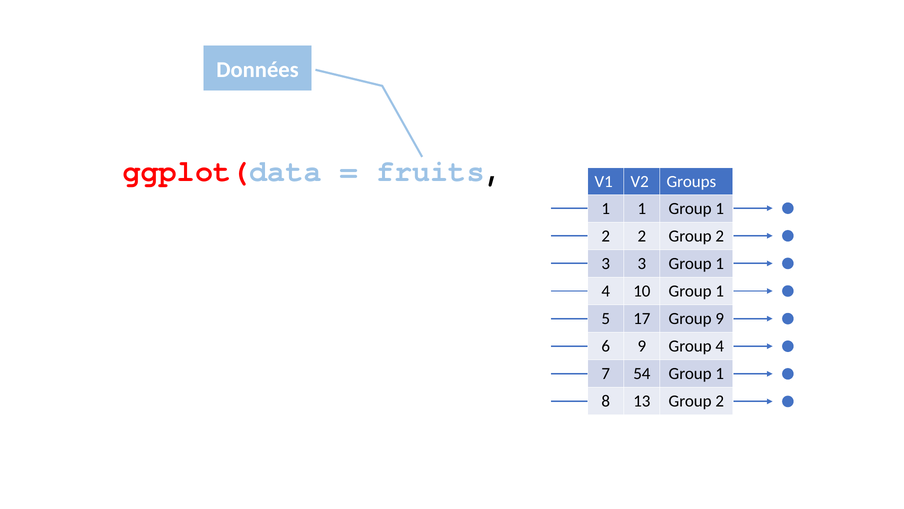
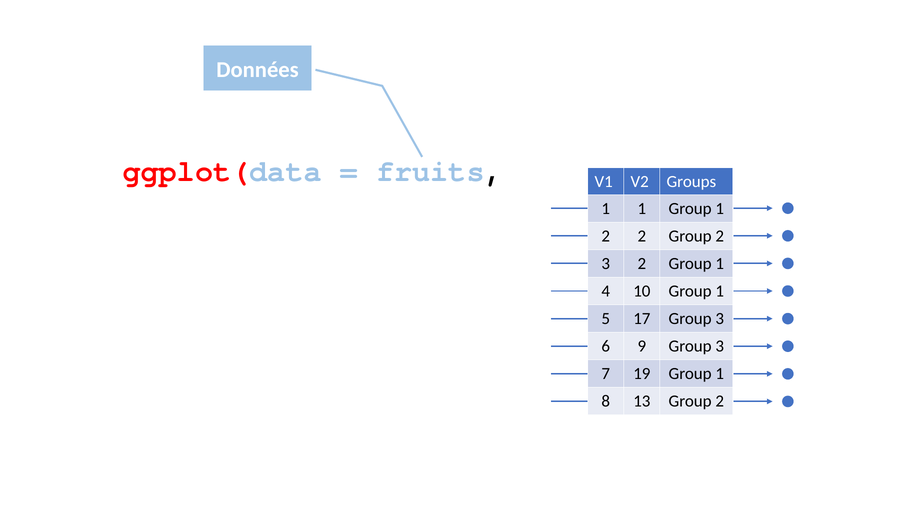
3 3: 3 -> 2 (642, 263)
17 Group 9: 9 -> 3 (720, 318)
9 Group 4: 4 -> 3 (720, 346)
54: 54 -> 19 (642, 373)
